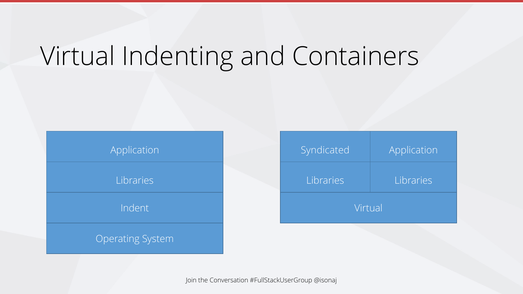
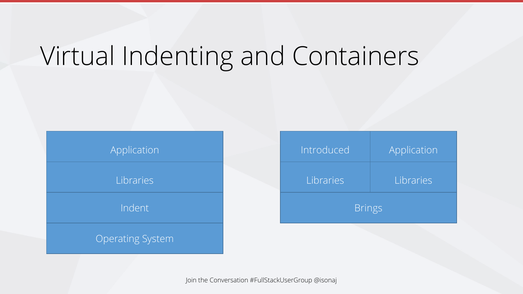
Syndicated: Syndicated -> Introduced (325, 150)
Virtual: Virtual -> Brings (368, 209)
